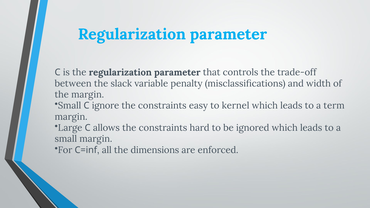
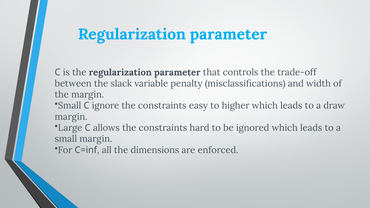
kernel: kernel -> higher (236, 106)
term: term -> draw (334, 106)
